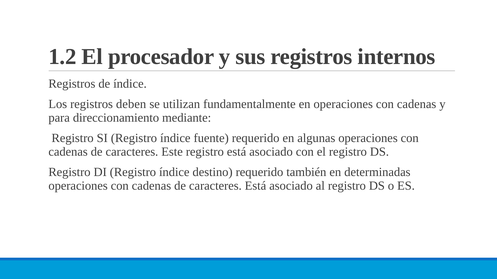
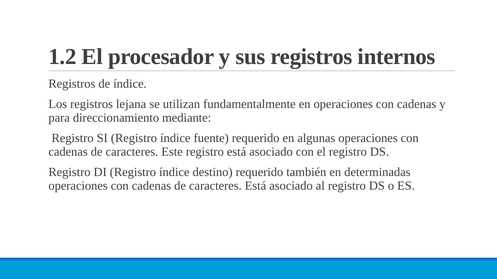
deben: deben -> lejana (131, 104)
